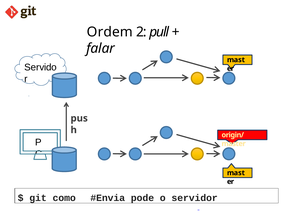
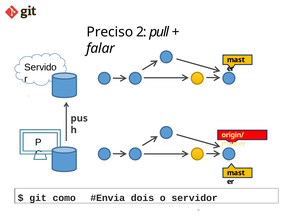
Ordem: Ordem -> Preciso (110, 32)
pode: pode -> dois (142, 198)
